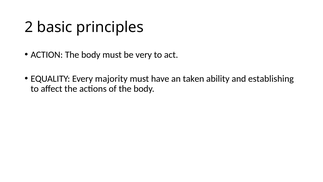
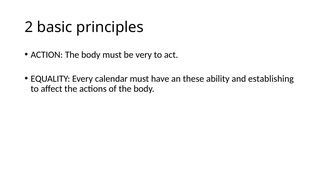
majority: majority -> calendar (111, 79)
taken: taken -> these (193, 79)
